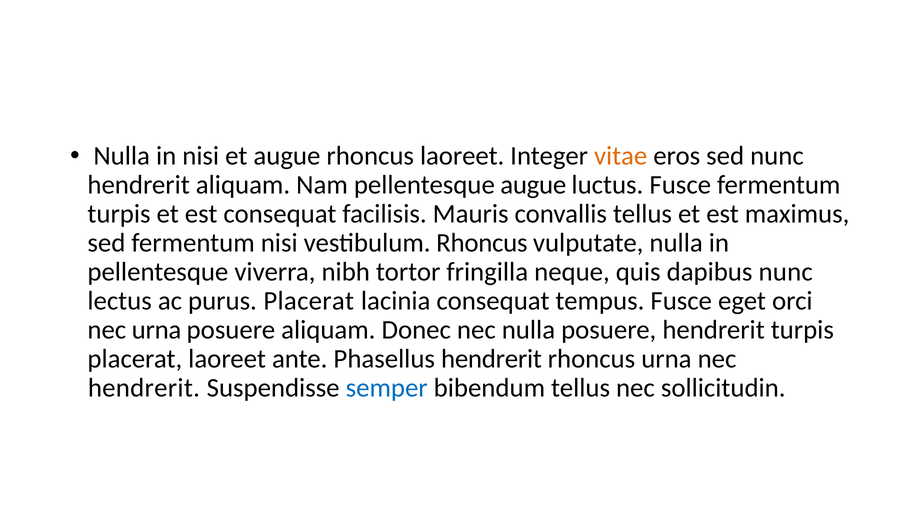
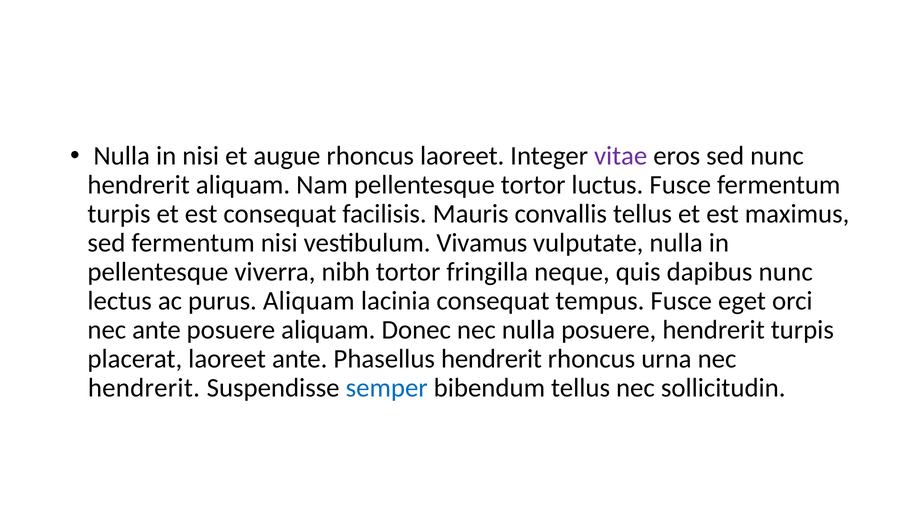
vitae colour: orange -> purple (621, 156)
pellentesque augue: augue -> tortor (533, 185)
vestibulum Rhoncus: Rhoncus -> Vivamus (482, 243)
purus Placerat: Placerat -> Aliquam (309, 301)
nec urna: urna -> ante (157, 330)
